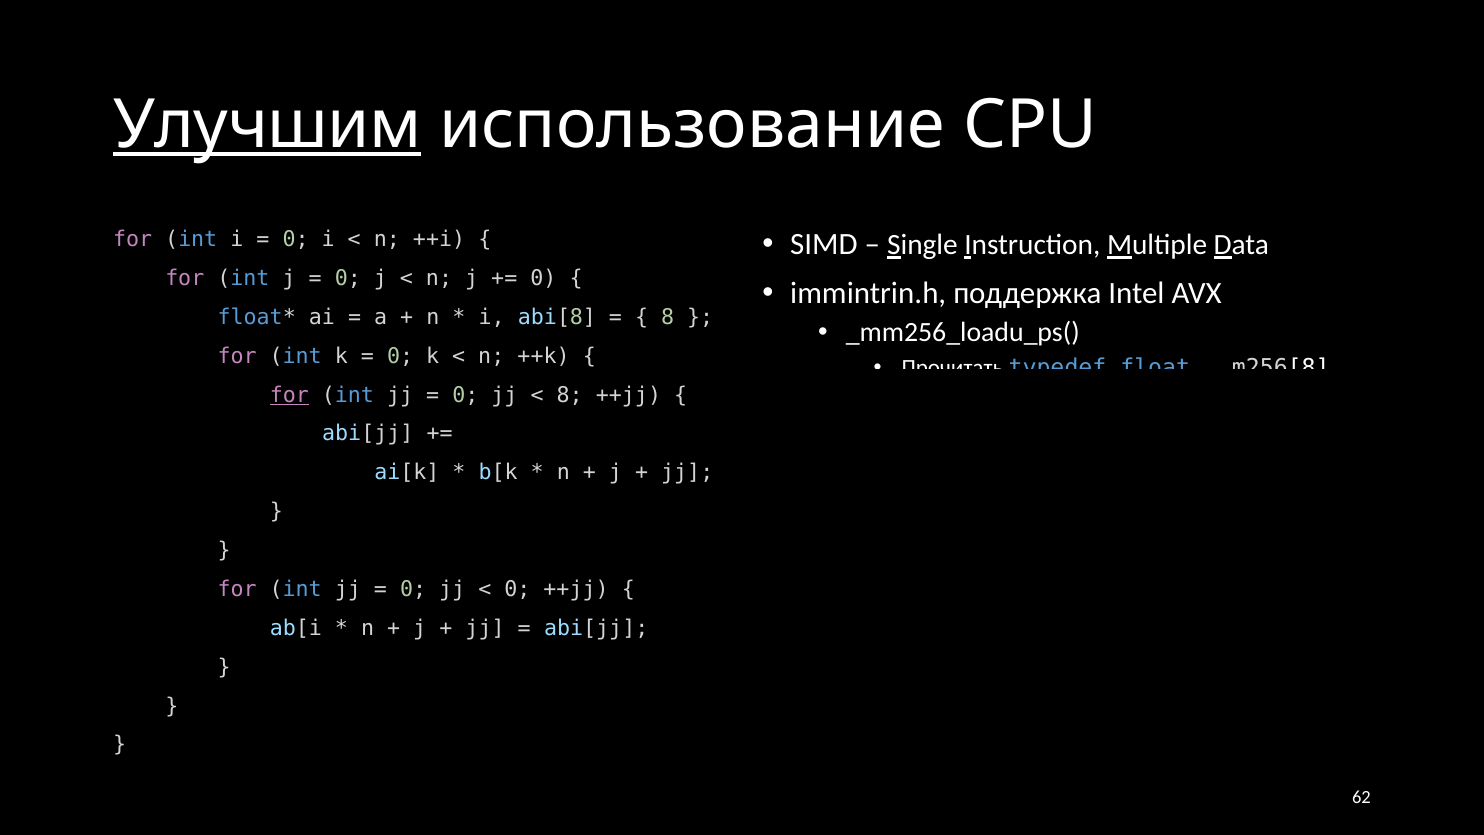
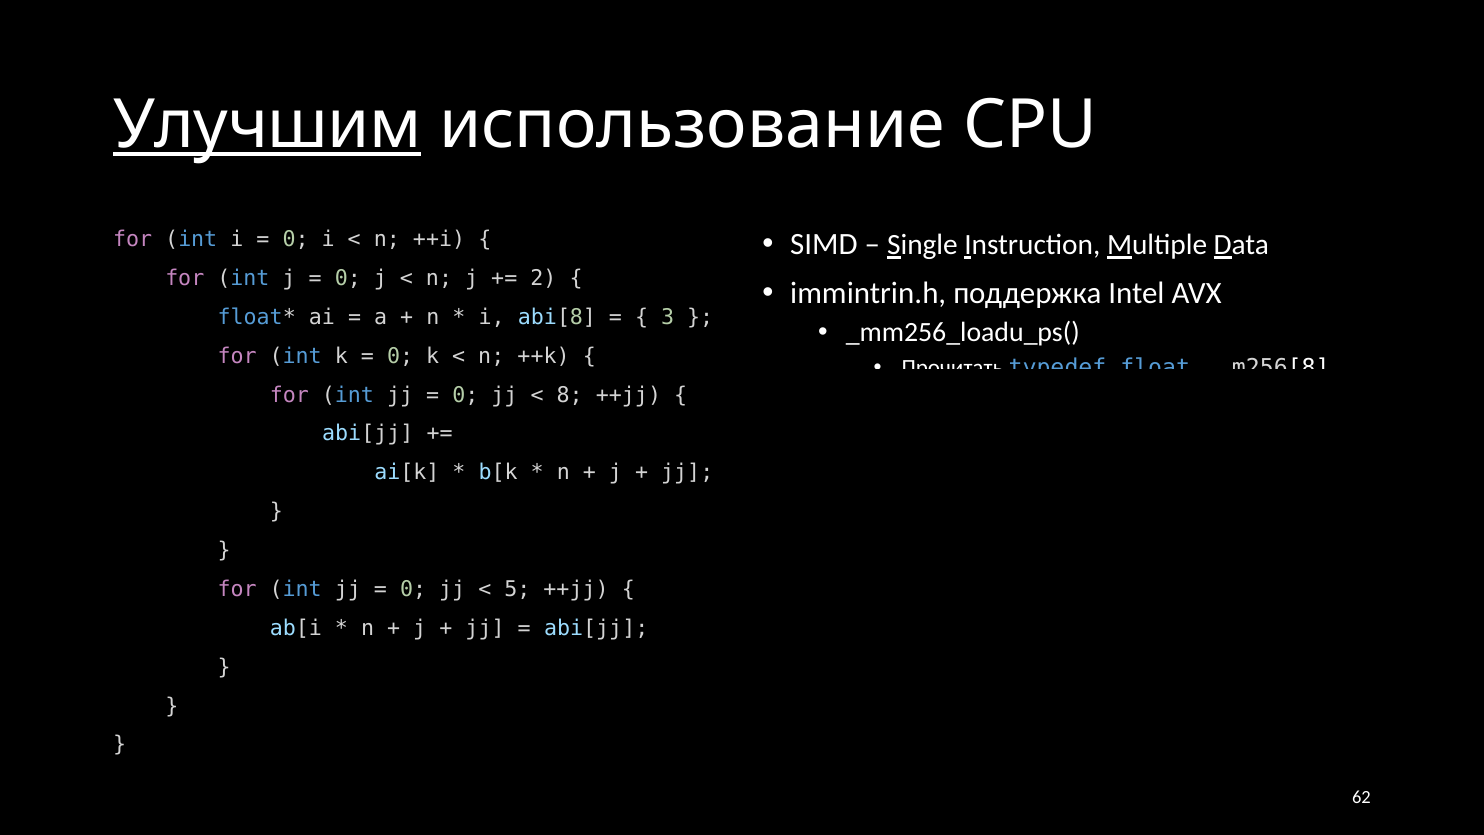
0: 0 -> 2 (543, 278)
8: 8 -> 3 (668, 317)
for underline: present -> none (289, 395)
0: 0 -> 5 (517, 589)
